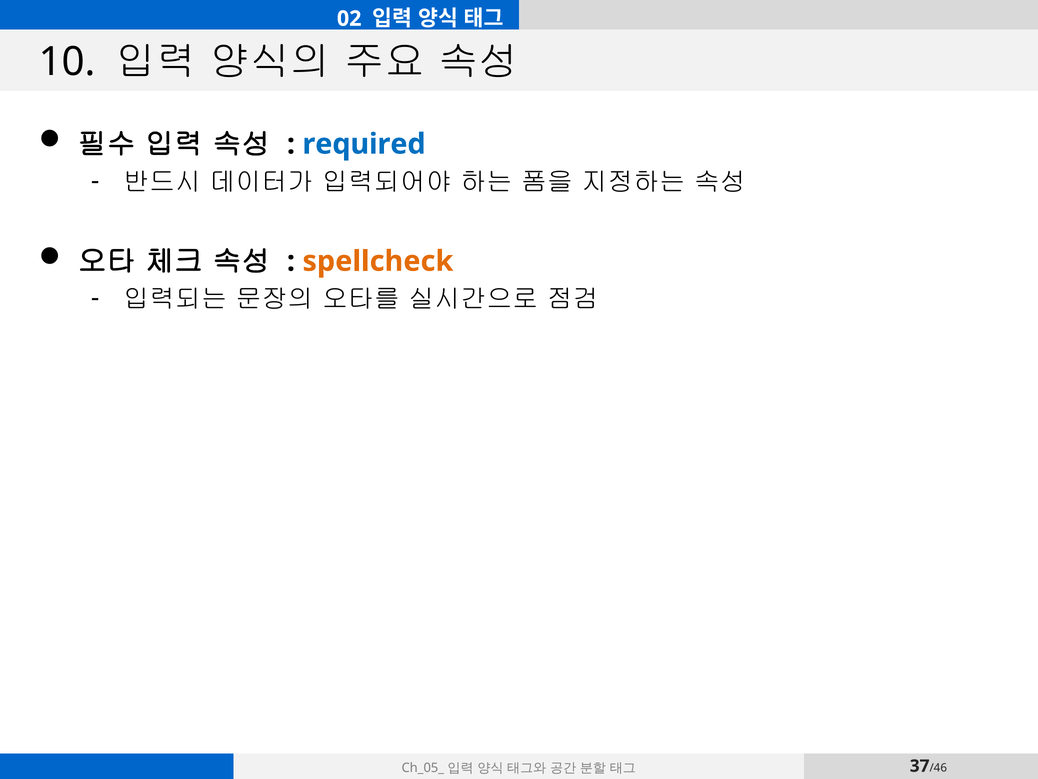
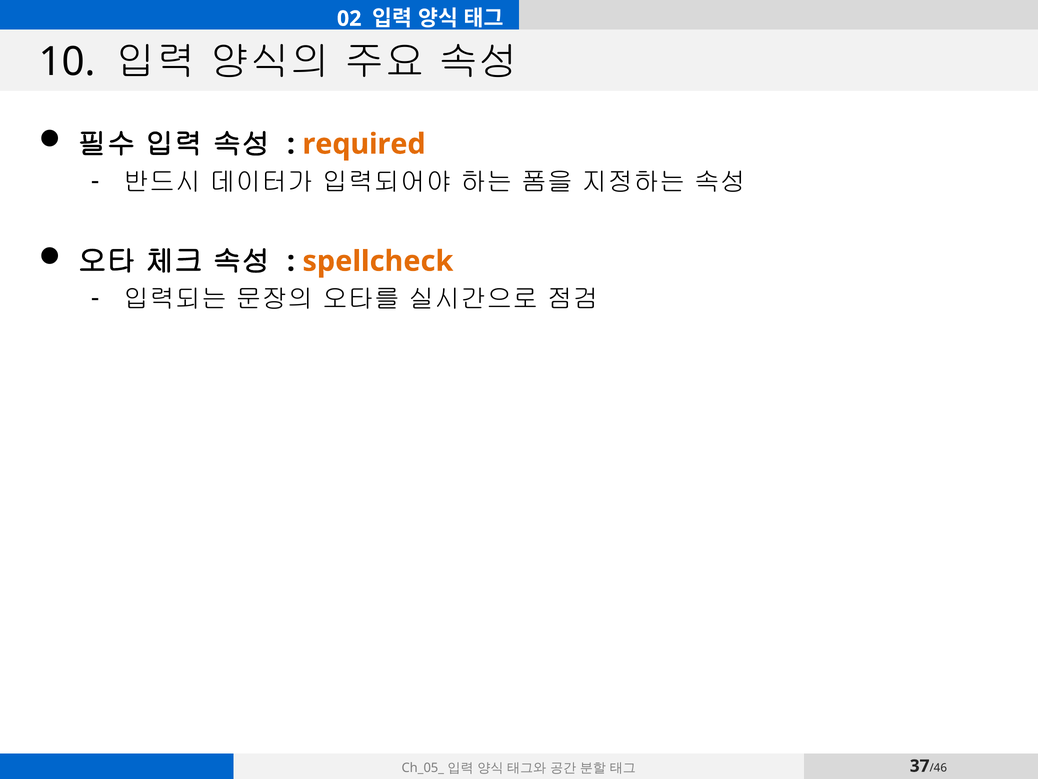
required colour: blue -> orange (364, 144)
